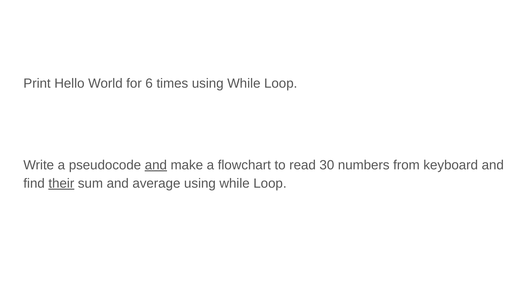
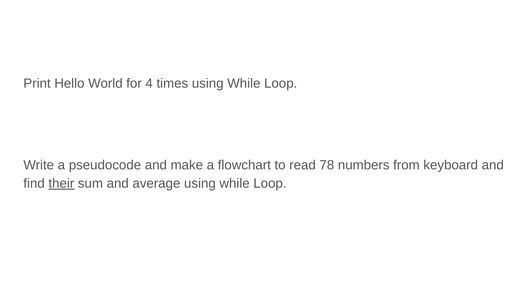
6: 6 -> 4 (149, 84)
and underline: present -> none (156, 165)
30: 30 -> 78 (327, 165)
